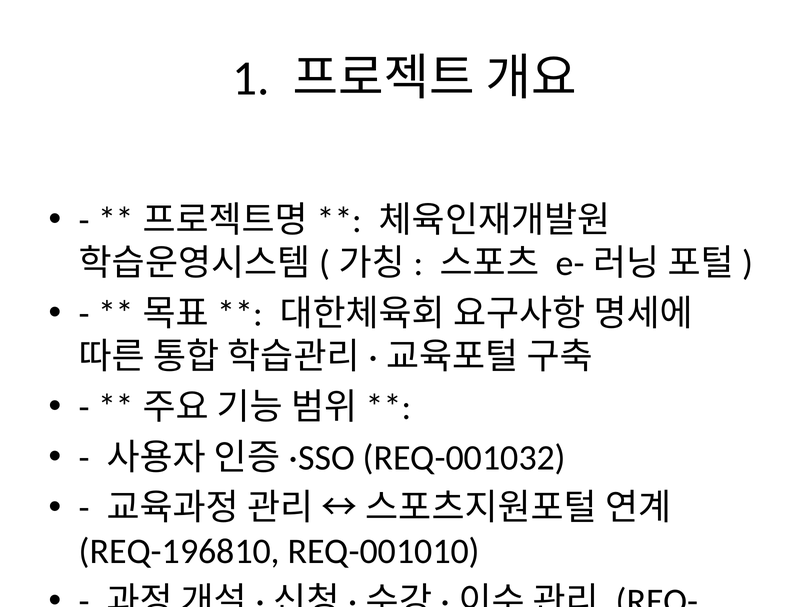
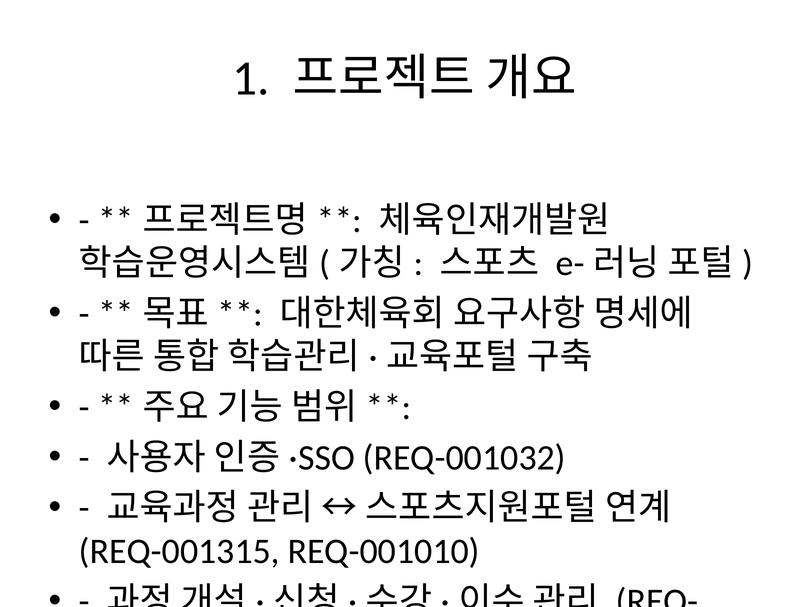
REQ-196810: REQ-196810 -> REQ-001315 (179, 551)
